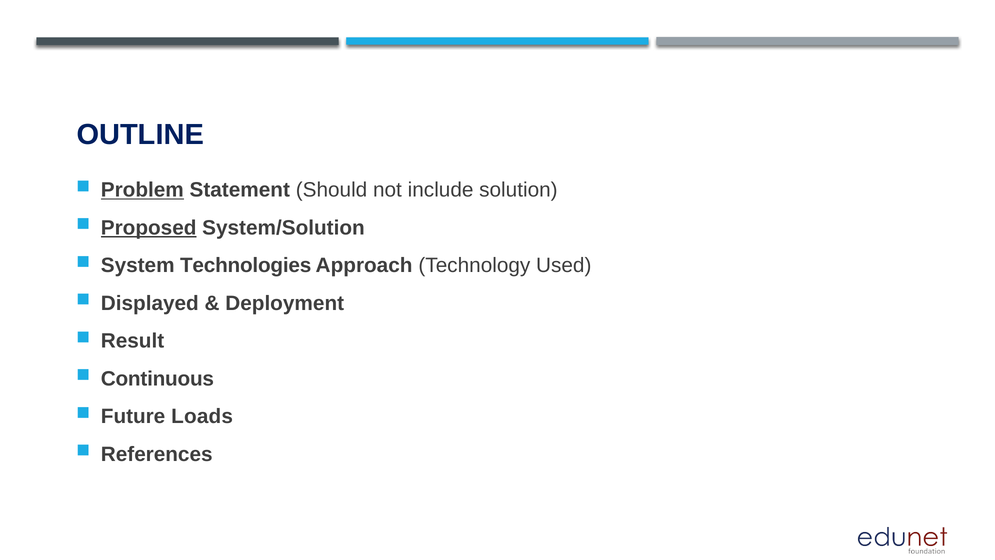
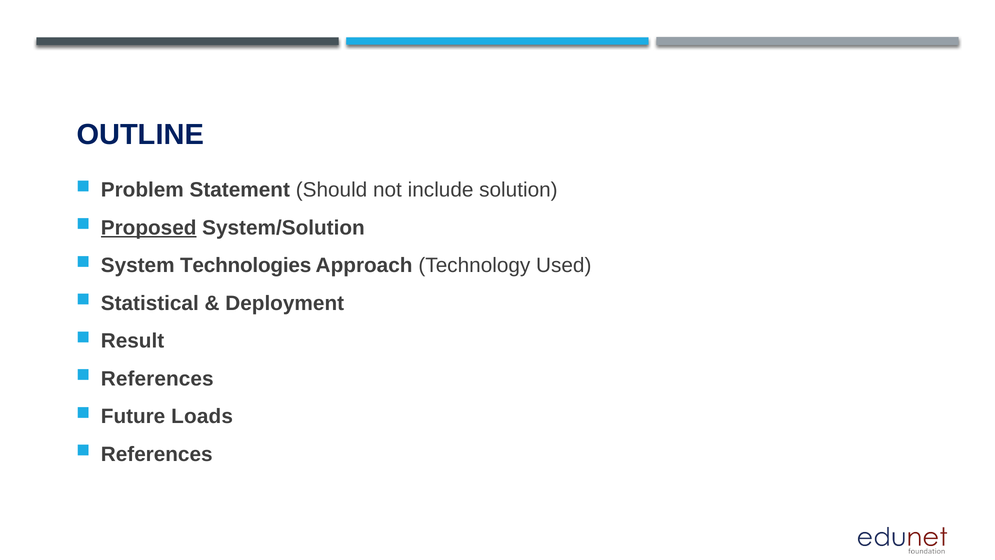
Problem underline: present -> none (142, 190)
Displayed: Displayed -> Statistical (150, 303)
Continuous: Continuous -> References (157, 379)
